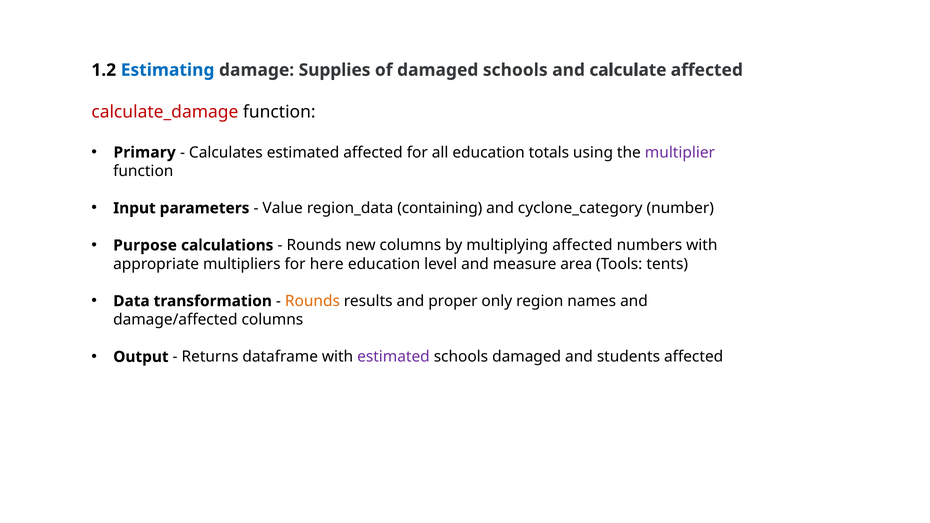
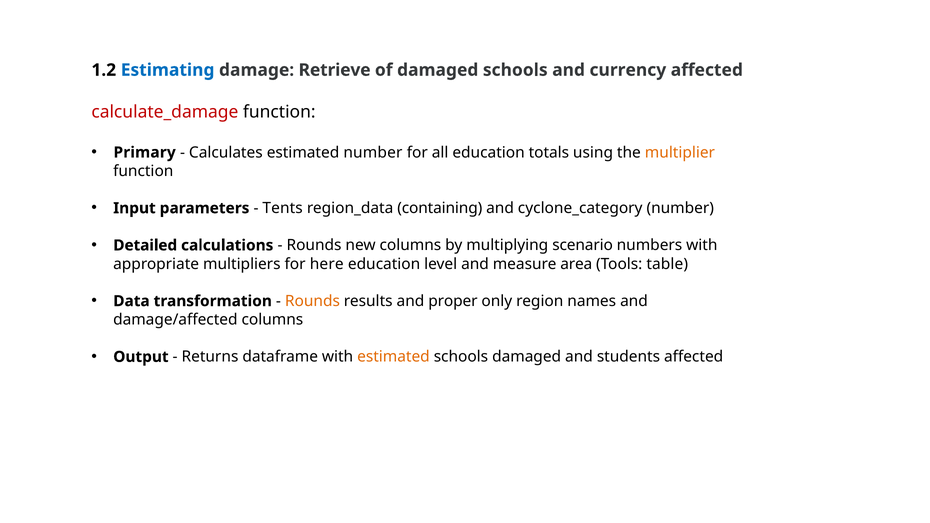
Supplies: Supplies -> Retrieve (335, 70)
calculate: calculate -> currency (628, 70)
estimated affected: affected -> number (373, 152)
multiplier colour: purple -> orange (680, 152)
Value: Value -> Tents (283, 208)
Purpose: Purpose -> Detailed (145, 245)
multiplying affected: affected -> scenario (583, 245)
tents: tents -> table (667, 264)
estimated colour: purple -> orange (393, 357)
